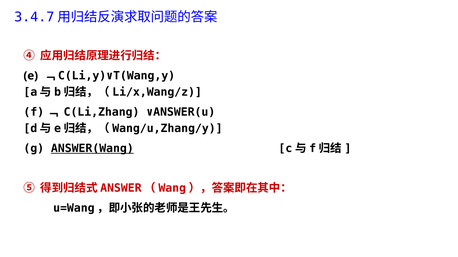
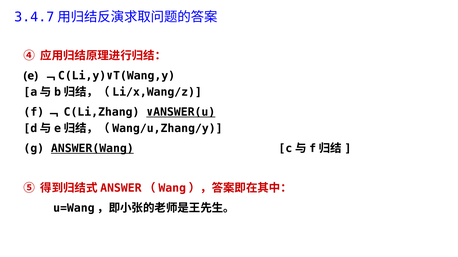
∨ANSWER(u underline: none -> present (181, 112)
